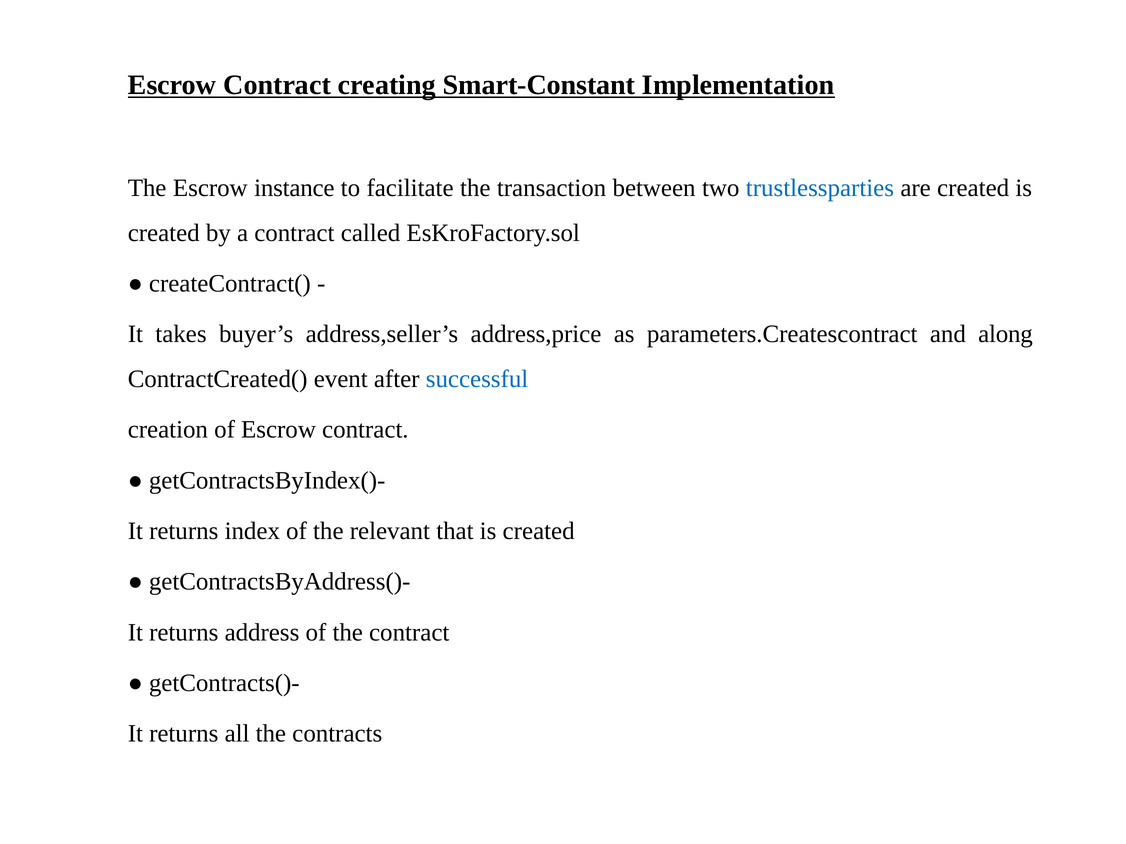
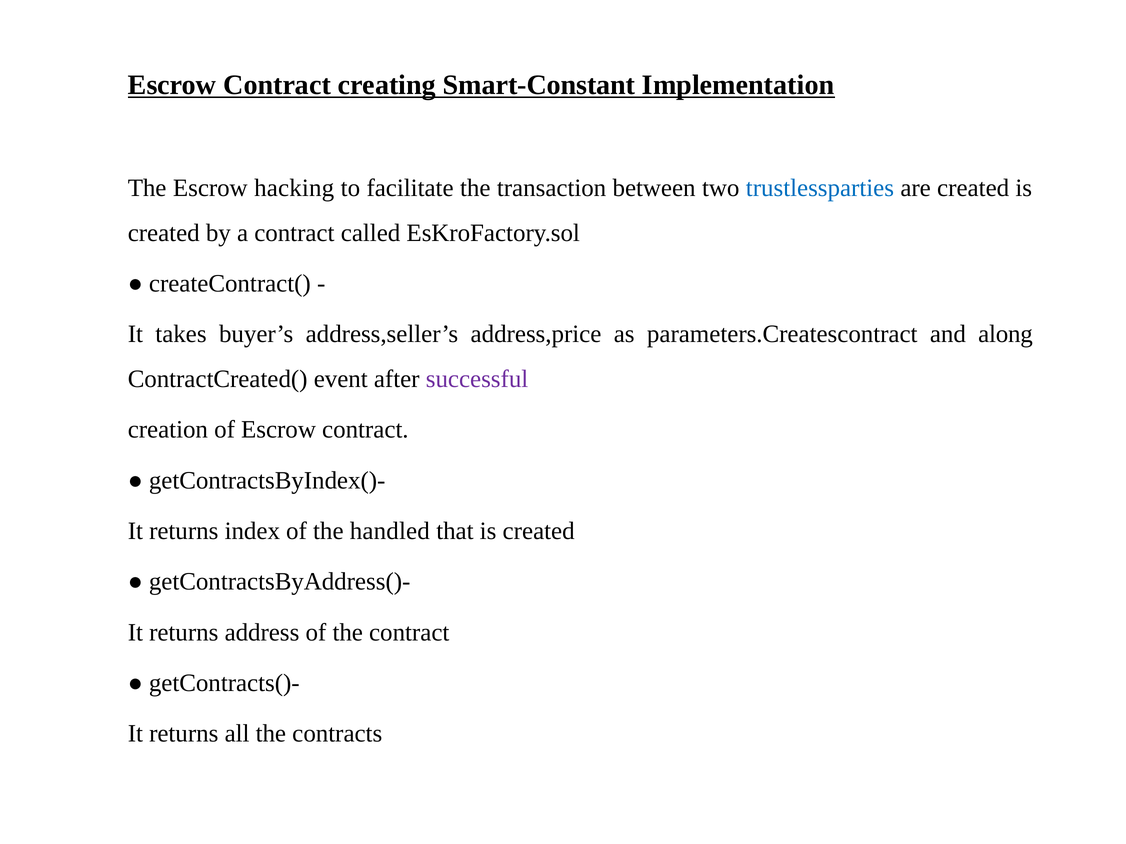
instance: instance -> hacking (294, 188)
successful colour: blue -> purple (477, 379)
relevant: relevant -> handled (390, 531)
